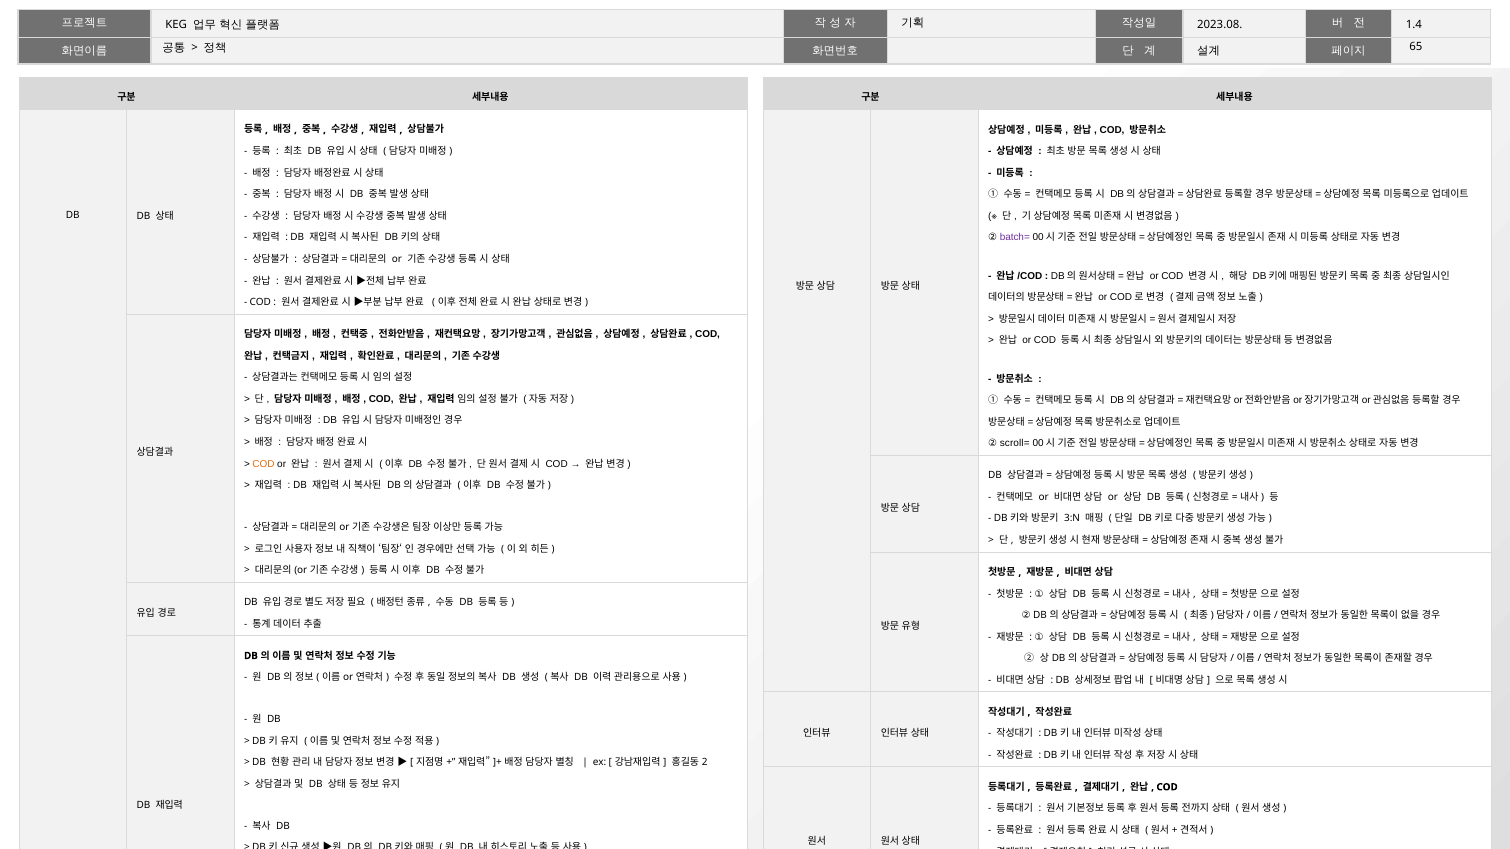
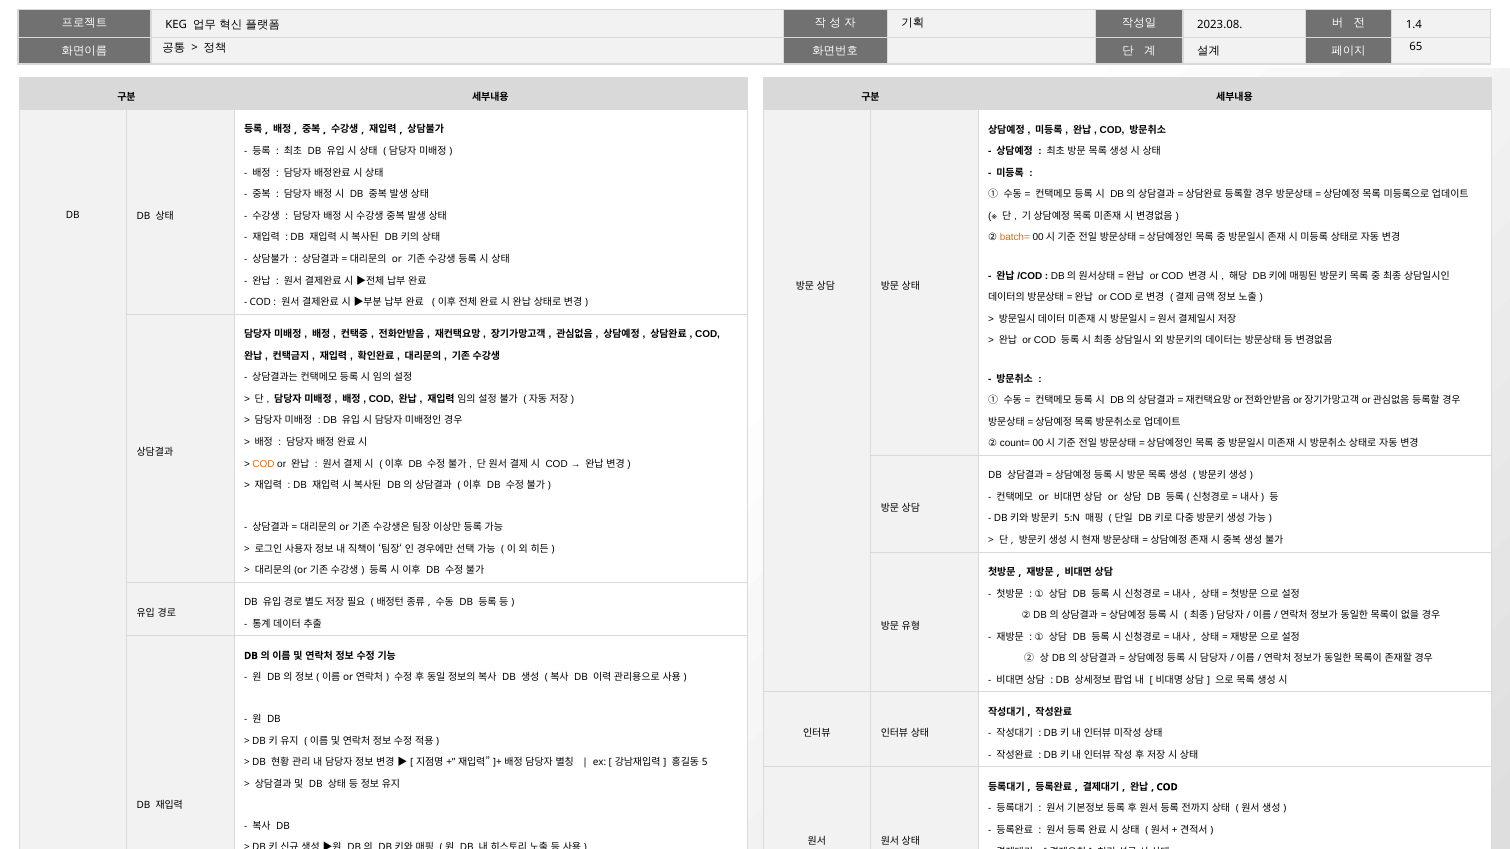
batch= colour: purple -> orange (1015, 238)
scroll=: scroll= -> count= (1015, 444)
3:N: 3:N -> 5:N (1072, 519)
2: 2 -> 5 (705, 763)
